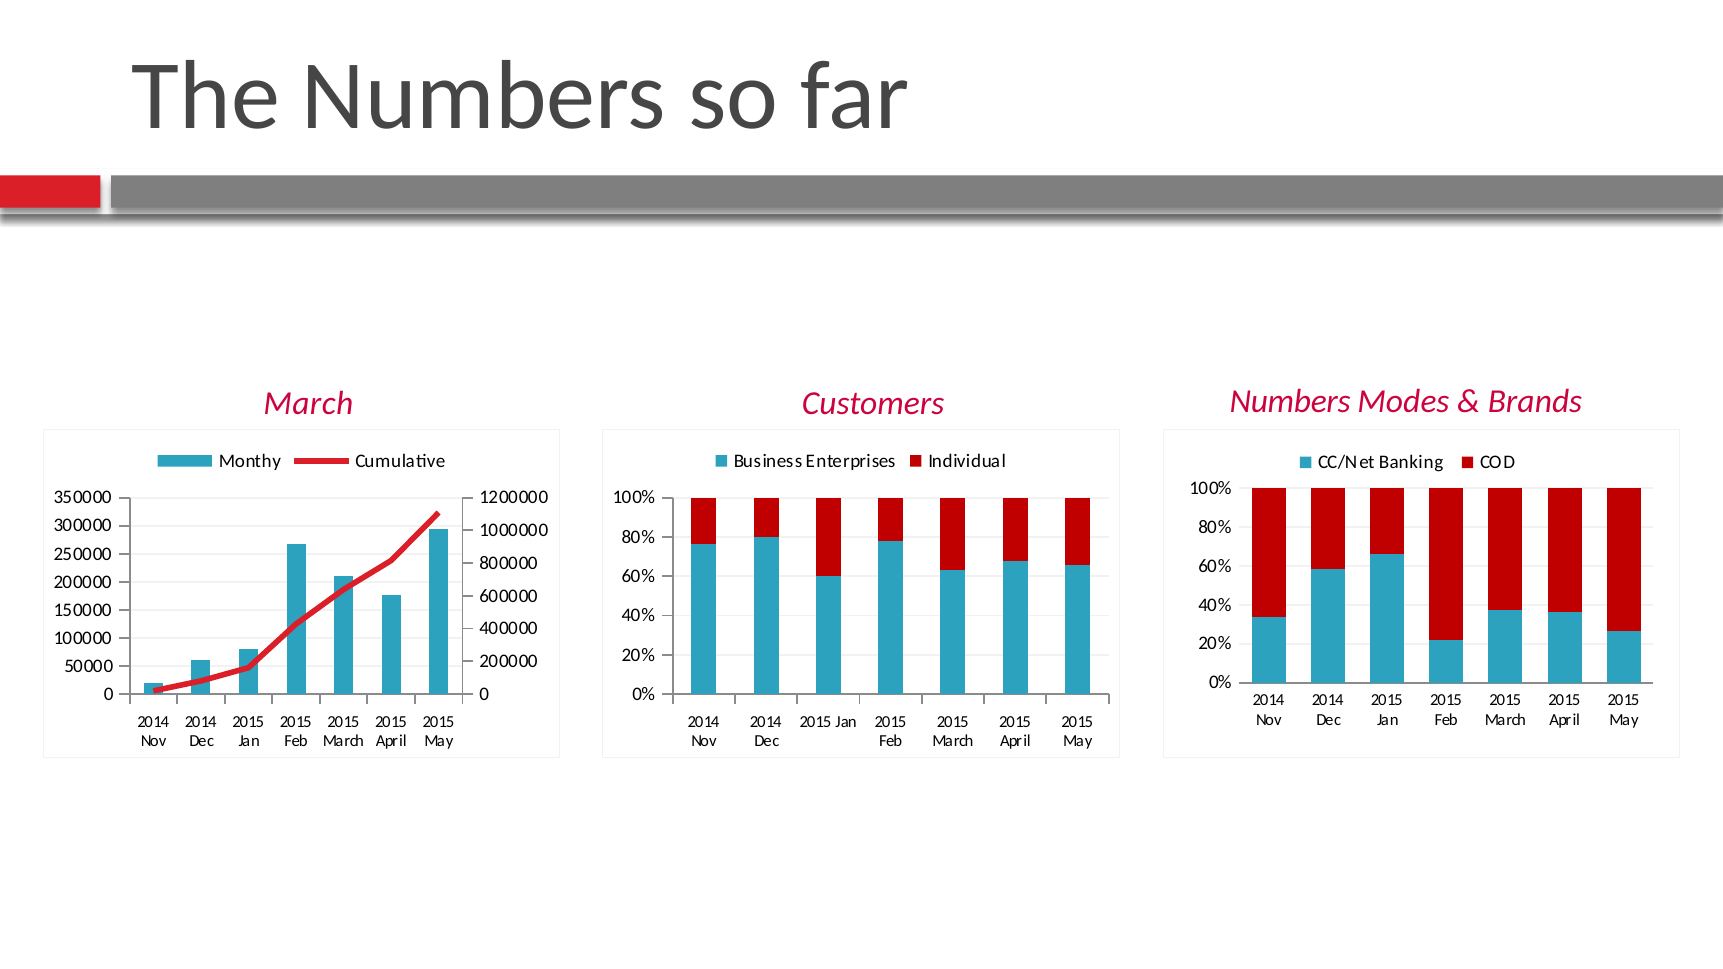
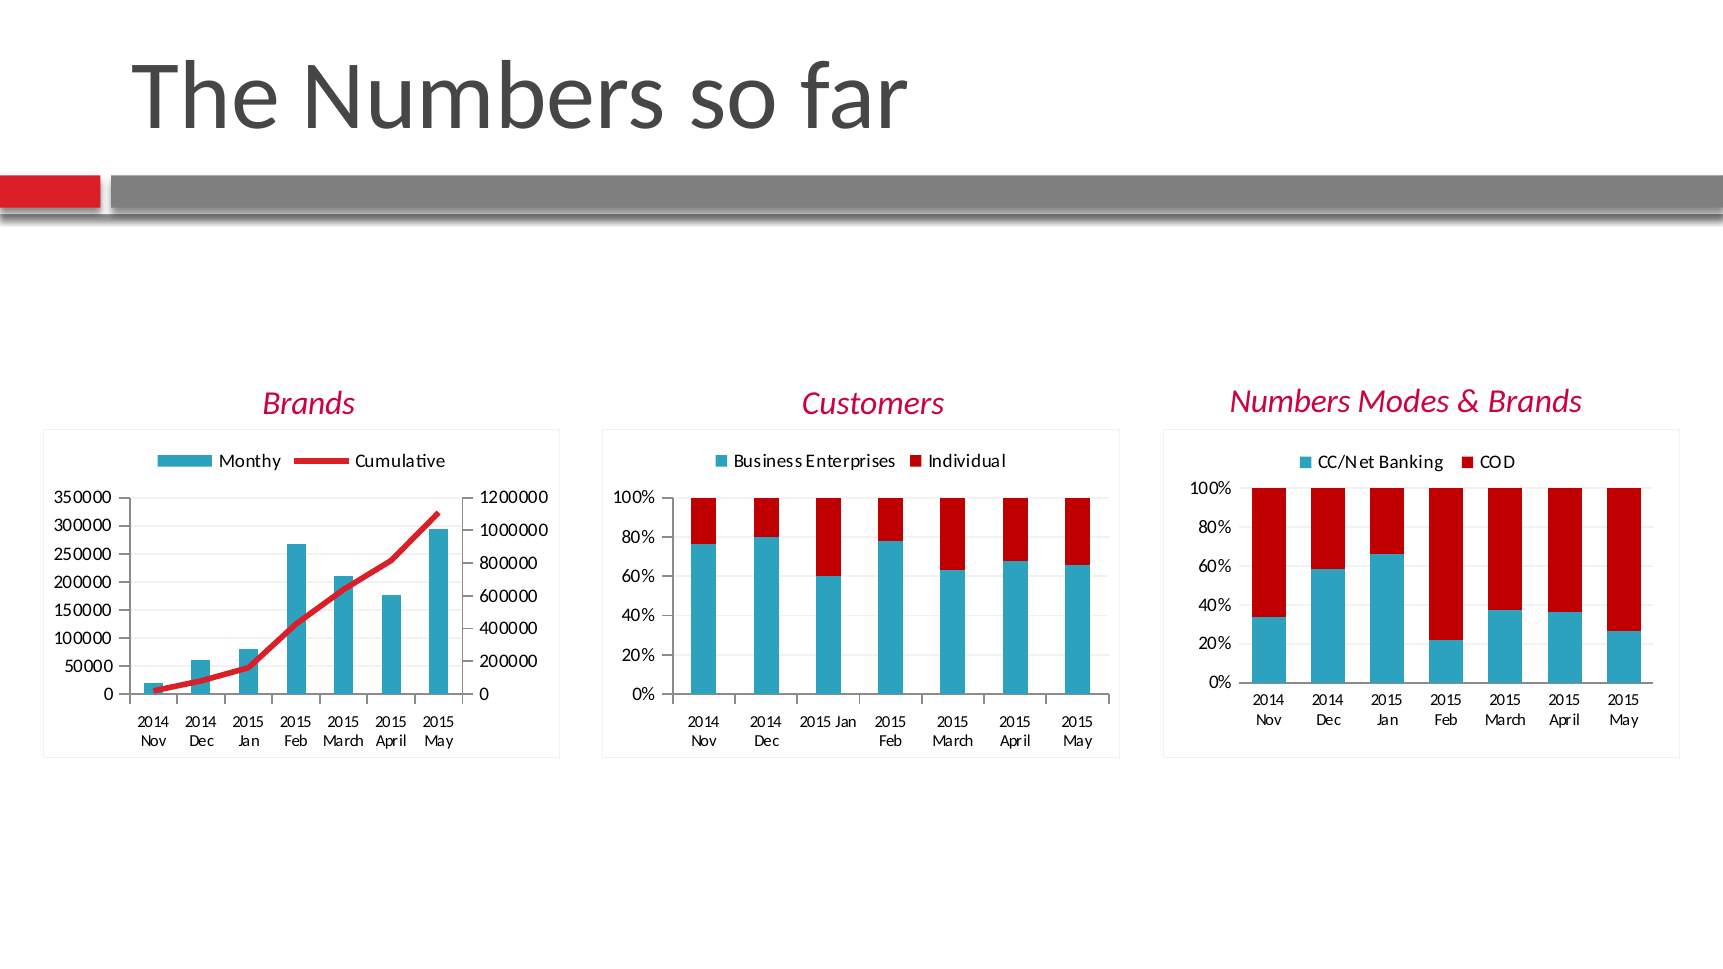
March: March -> Brands (309, 404)
